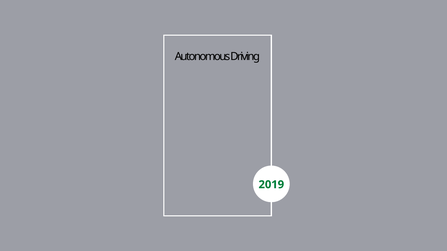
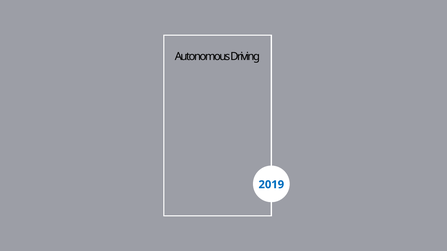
2019 colour: green -> blue (271, 185)
